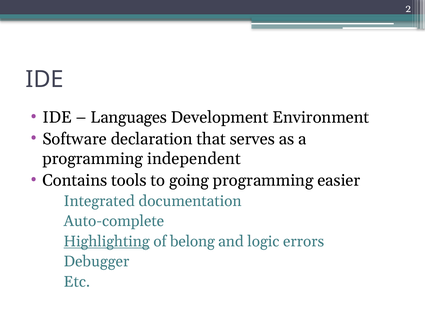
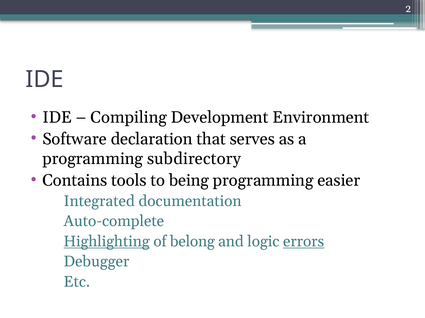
Languages: Languages -> Compiling (129, 118)
independent: independent -> subdirectory (194, 159)
going: going -> being (189, 181)
errors underline: none -> present (304, 242)
